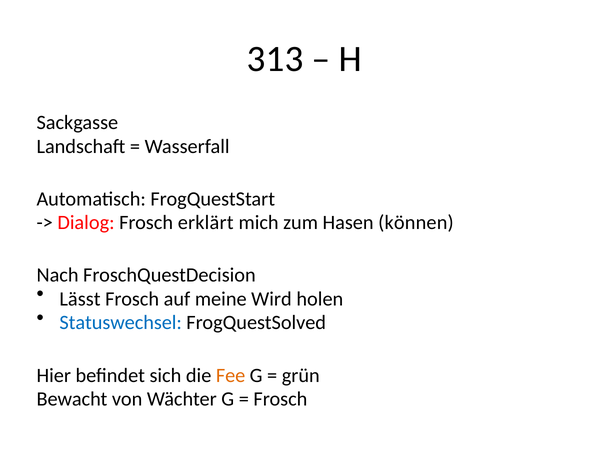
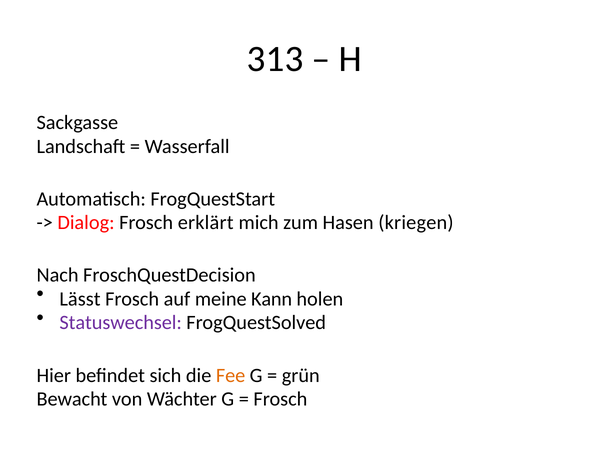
können: können -> kriegen (416, 223)
Wird: Wird -> Kann (272, 299)
Statuswechsel colour: blue -> purple (121, 323)
